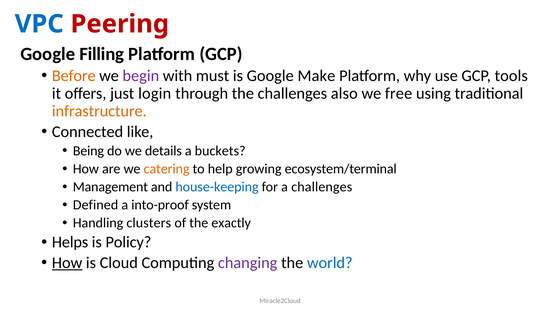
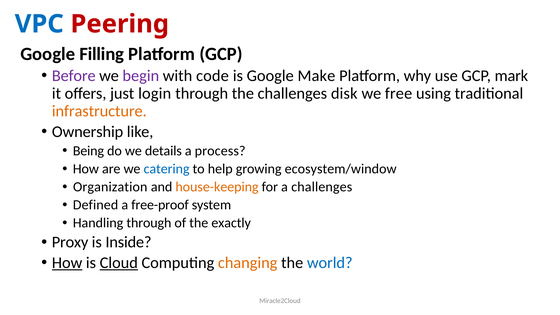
Before colour: orange -> purple (74, 76)
must: must -> code (212, 76)
tools: tools -> mark (511, 76)
also: also -> disk (344, 93)
Connected: Connected -> Ownership (88, 132)
buckets: buckets -> process (220, 151)
catering colour: orange -> blue (167, 169)
ecosystem/terminal: ecosystem/terminal -> ecosystem/window (341, 169)
Management: Management -> Organization (110, 187)
house-keeping colour: blue -> orange (217, 187)
into-proof: into-proof -> free-proof (160, 205)
Handling clusters: clusters -> through (149, 223)
Helps: Helps -> Proxy (70, 242)
Policy: Policy -> Inside (128, 242)
Cloud underline: none -> present (119, 263)
changing colour: purple -> orange (248, 263)
